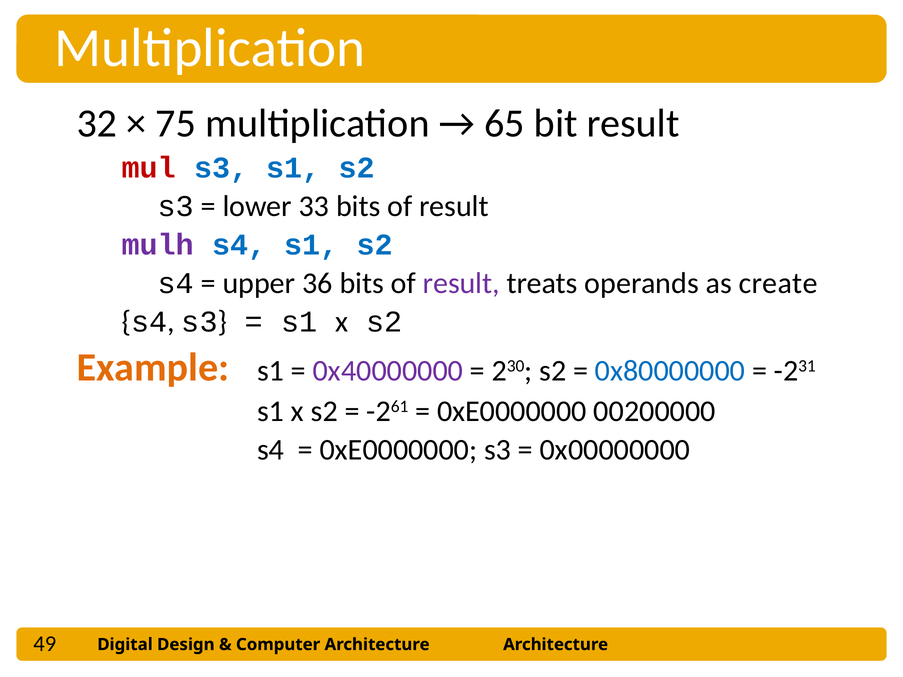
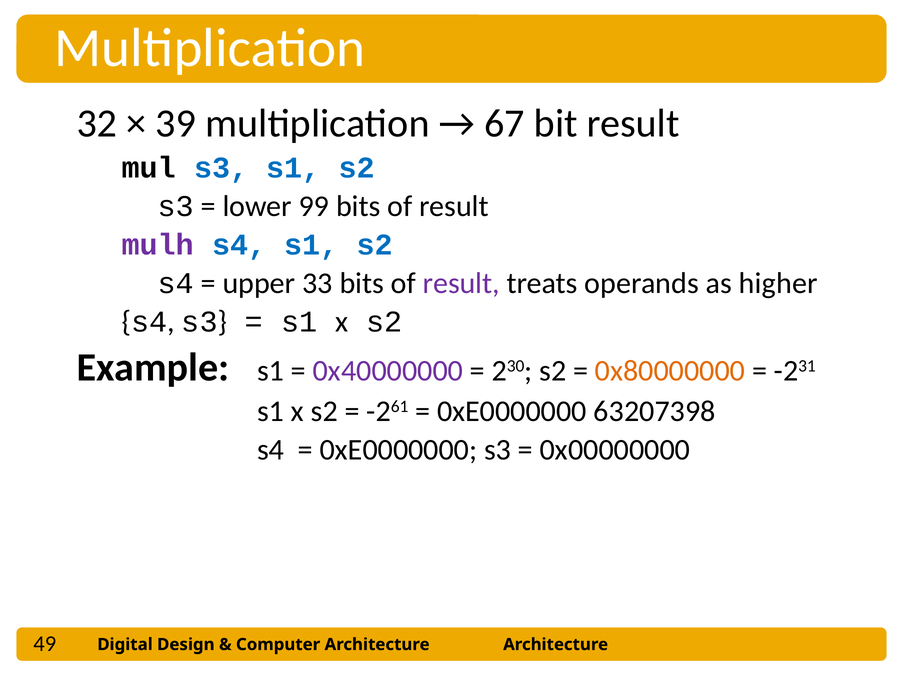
75: 75 -> 39 (176, 124)
65: 65 -> 67 (504, 124)
mul colour: red -> black (149, 168)
33: 33 -> 99 (314, 206)
36: 36 -> 33 (317, 283)
create: create -> higher (778, 283)
Example colour: orange -> black (153, 368)
0x80000000 colour: blue -> orange (670, 371)
00200000: 00200000 -> 63207398 (655, 412)
